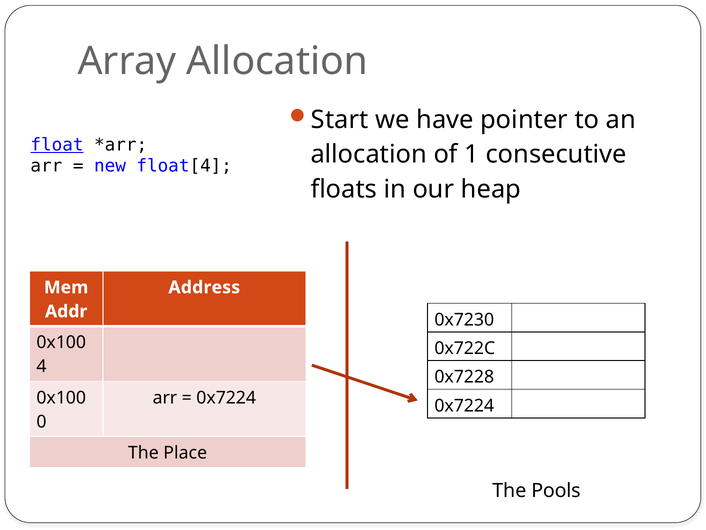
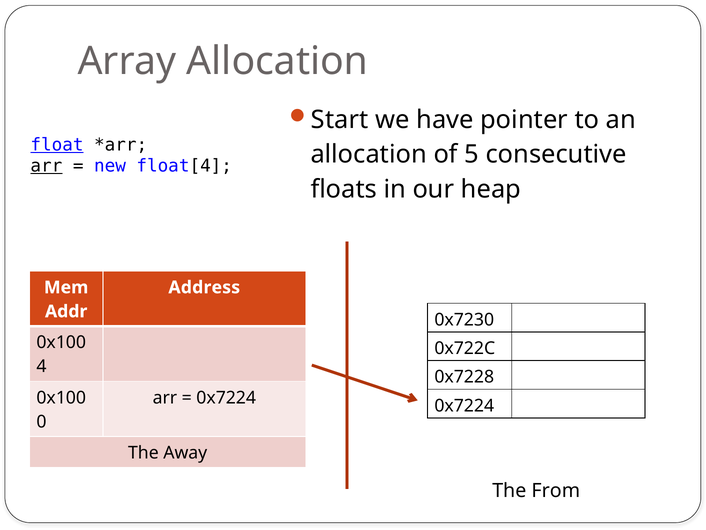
1: 1 -> 5 (472, 154)
arr underline: none -> present (46, 166)
Place: Place -> Away (185, 453)
Pools: Pools -> From (556, 490)
